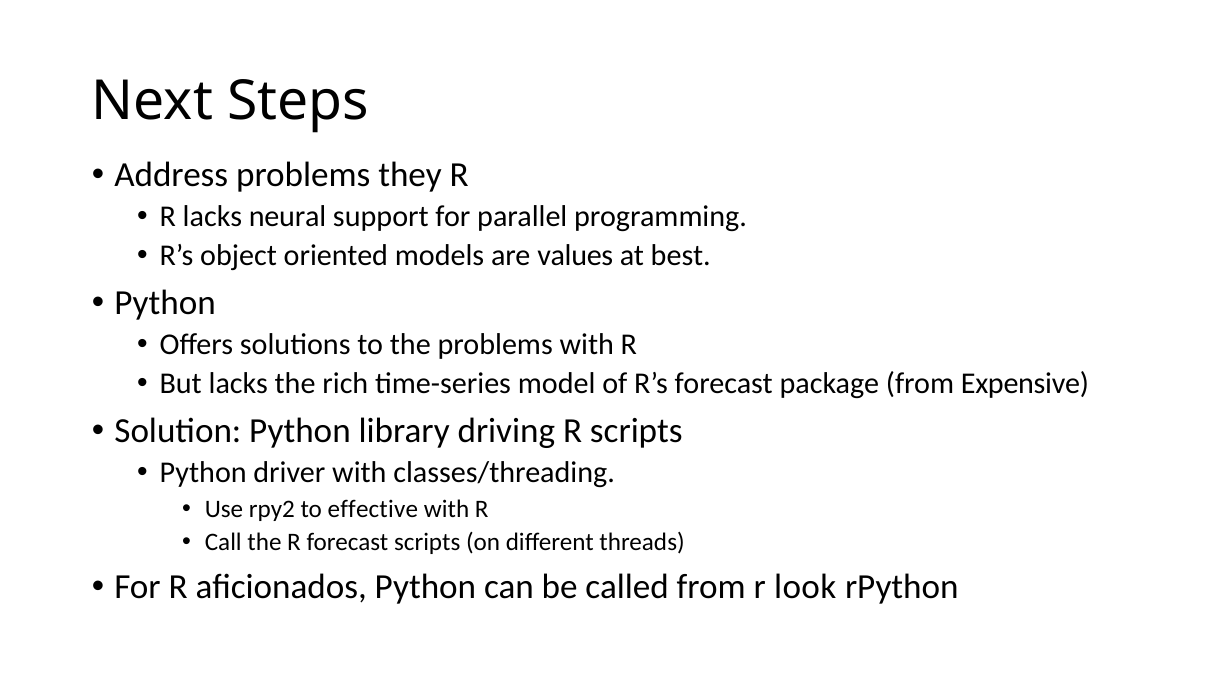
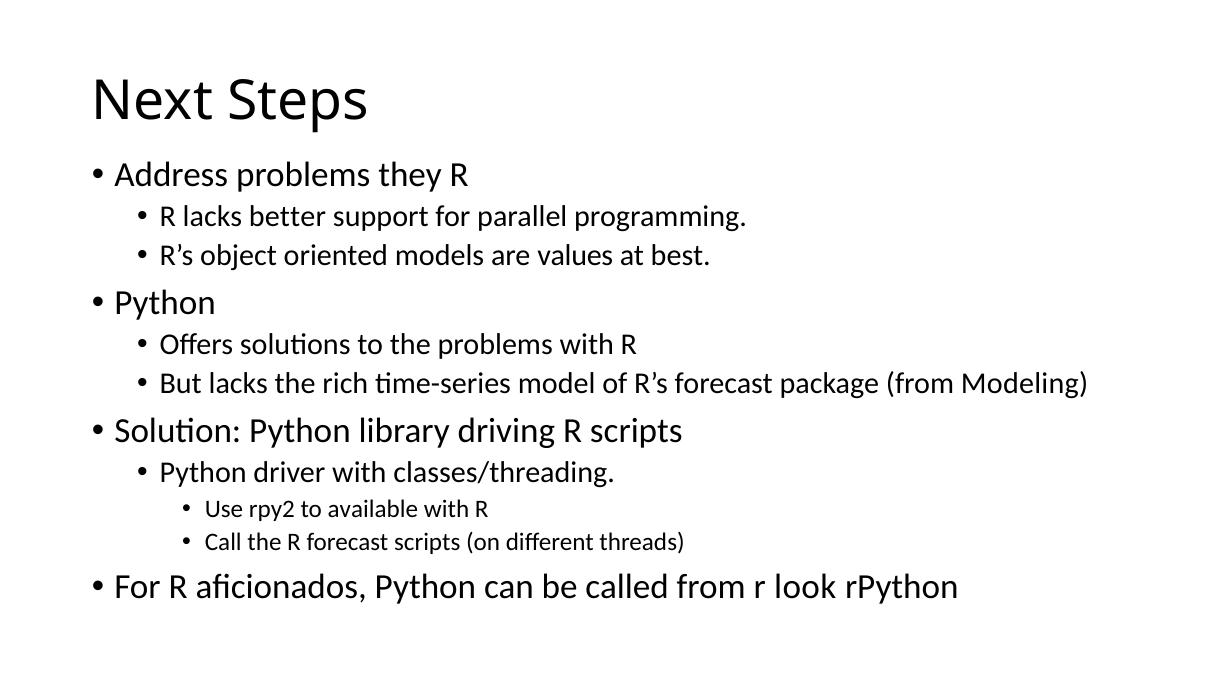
neural: neural -> better (287, 217)
Expensive: Expensive -> Modeling (1025, 383)
effective: effective -> available (373, 509)
